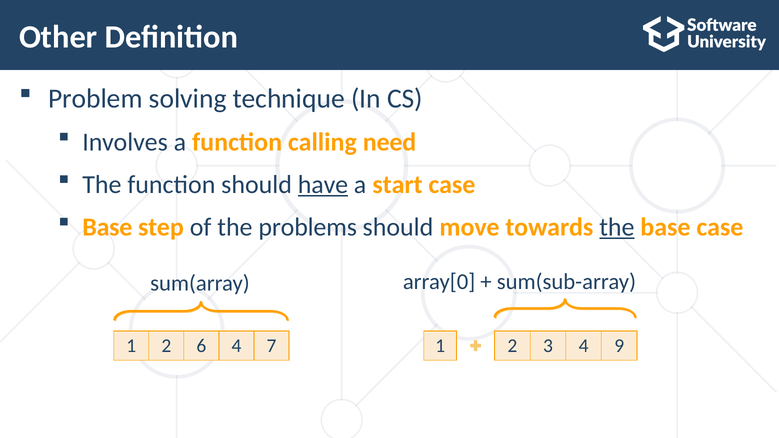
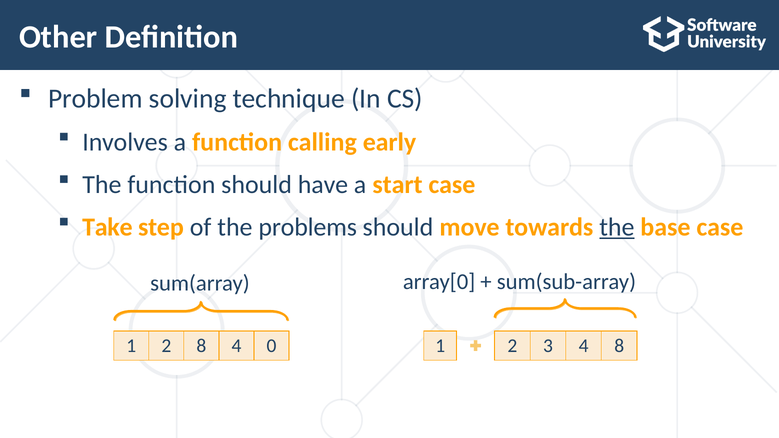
need: need -> early (389, 142)
have underline: present -> none (323, 185)
Base: Base -> Take (107, 227)
2 6: 6 -> 8 (201, 346)
7: 7 -> 0 (272, 346)
4 9: 9 -> 8 (619, 346)
